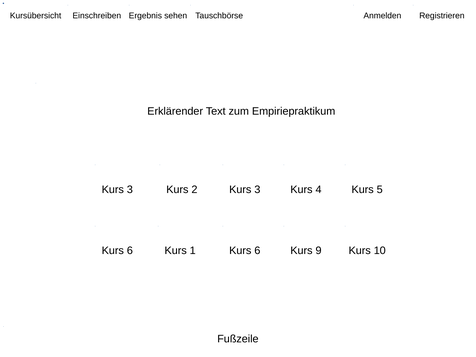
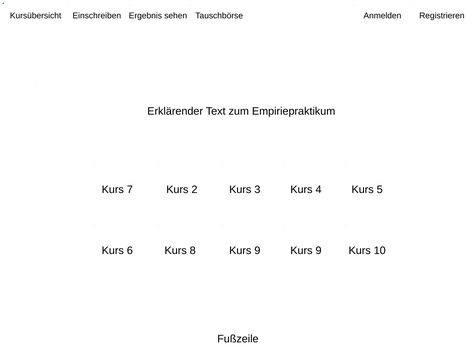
3: 3 -> 7 (130, 189)
1: 1 -> 8 (193, 251)
6: 6 -> 9 (257, 251)
